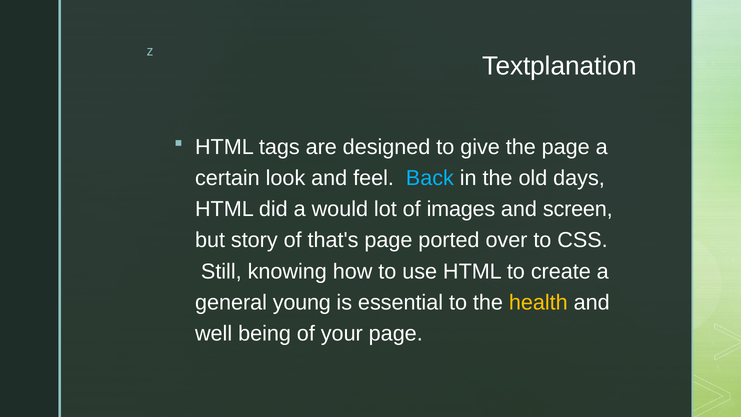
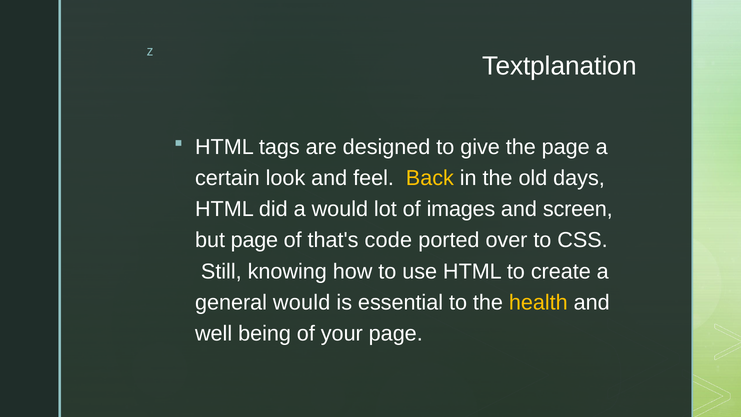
Back colour: light blue -> yellow (430, 178)
but story: story -> page (254, 240)
that's page: page -> code (388, 240)
general young: young -> would (302, 302)
